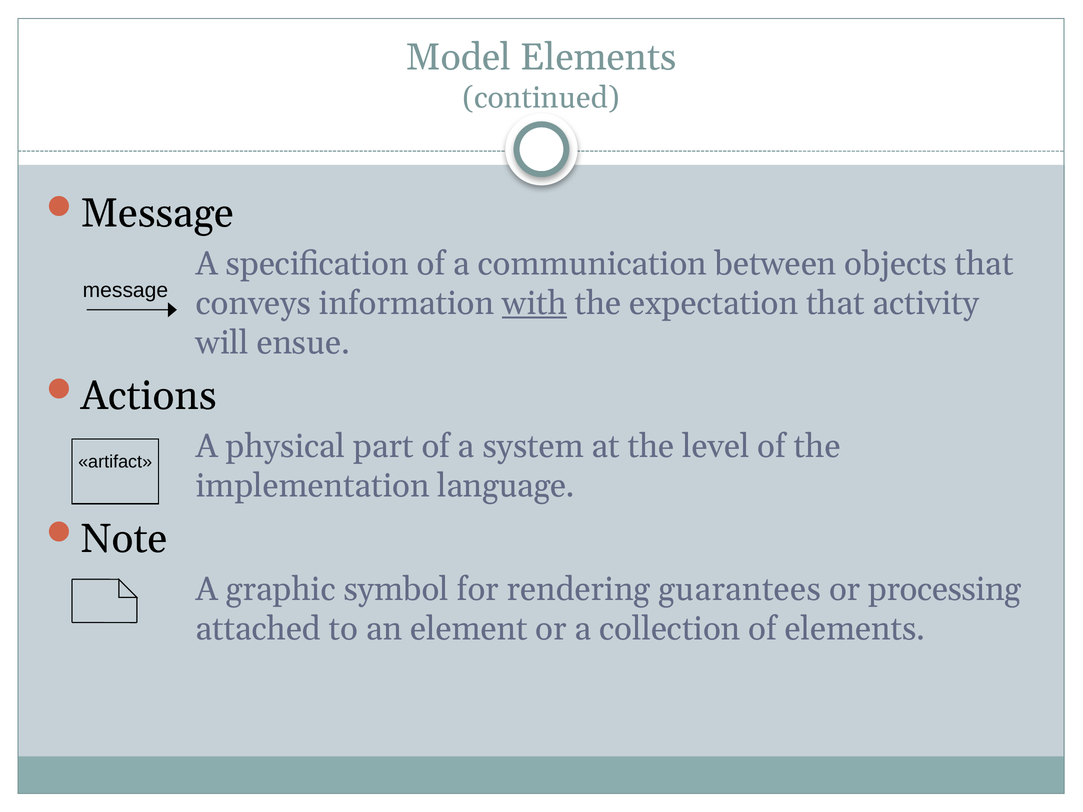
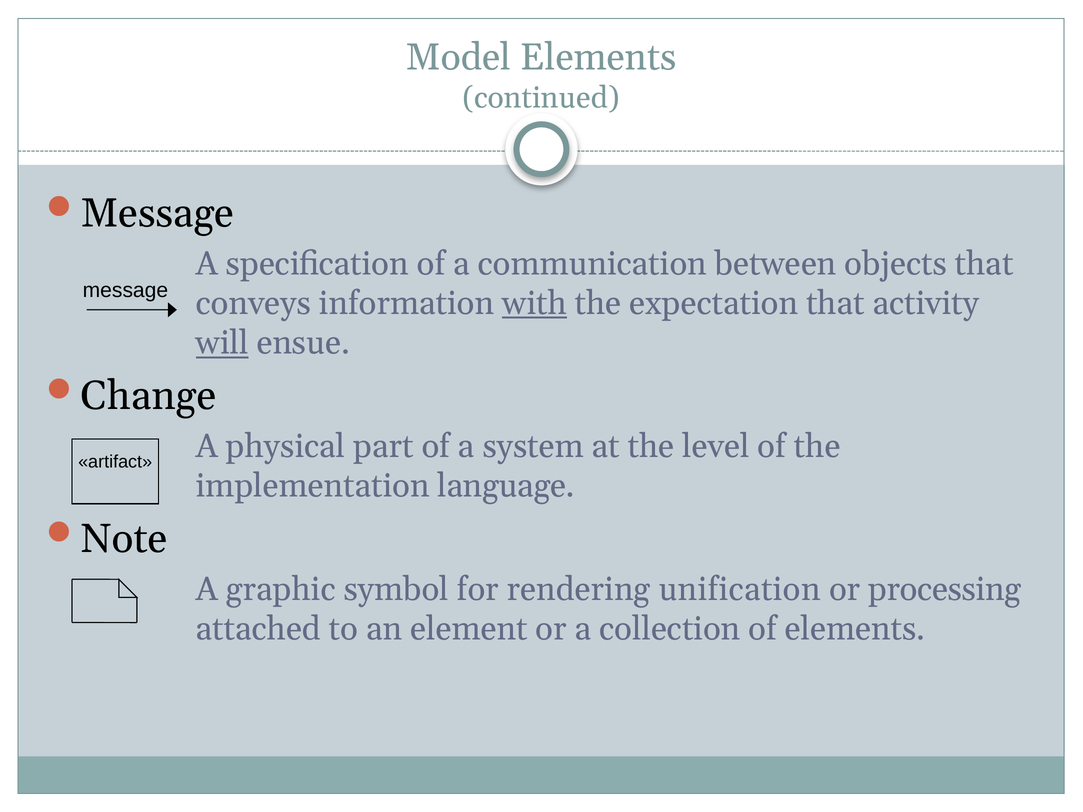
will underline: none -> present (222, 343)
Actions: Actions -> Change (149, 396)
guarantees: guarantees -> unification (740, 589)
